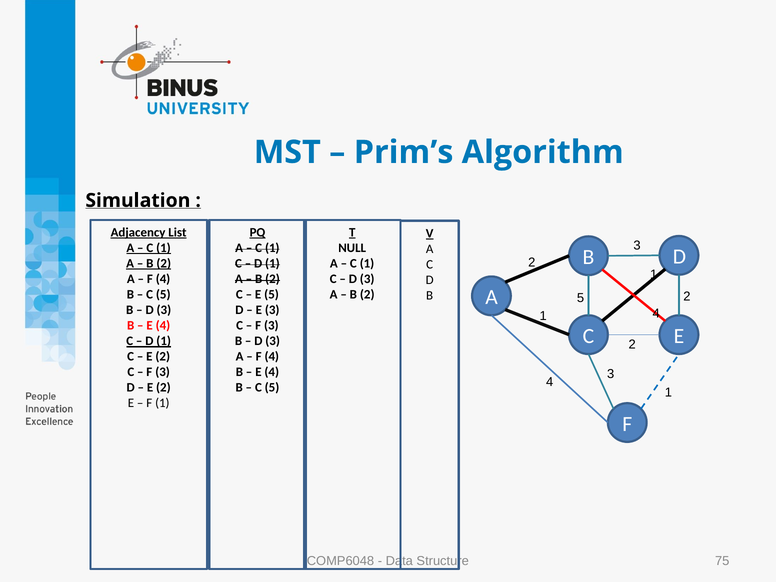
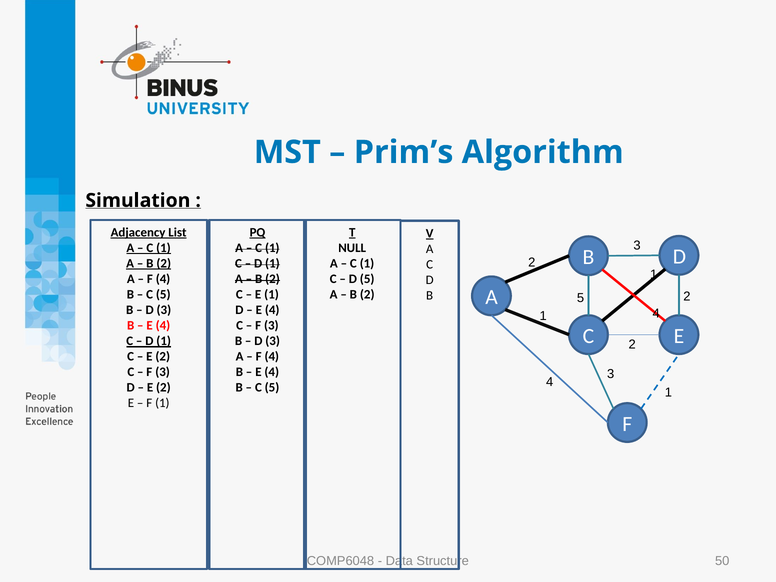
3: 3 -> 5 (367, 279)
E 5: 5 -> 1 (272, 294)
3: 3 -> 4 (272, 310)
75: 75 -> 50 (722, 561)
